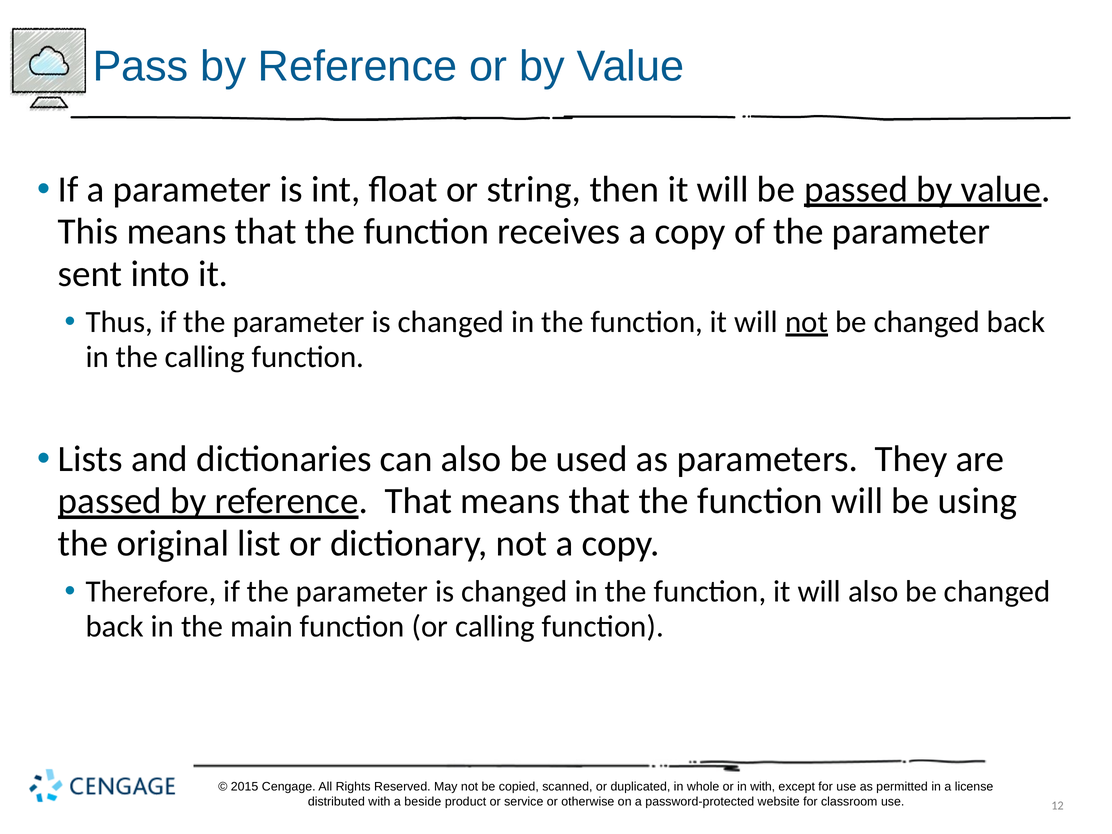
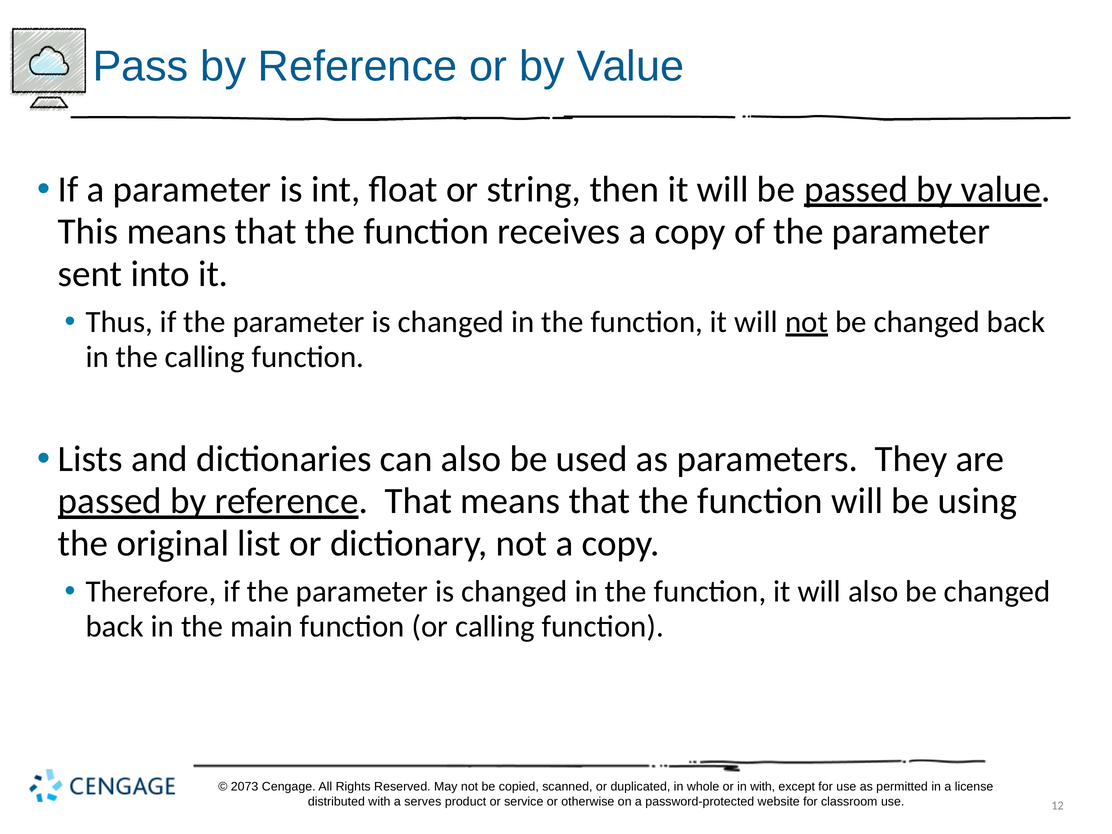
2015: 2015 -> 2073 (245, 787)
beside: beside -> serves (423, 802)
